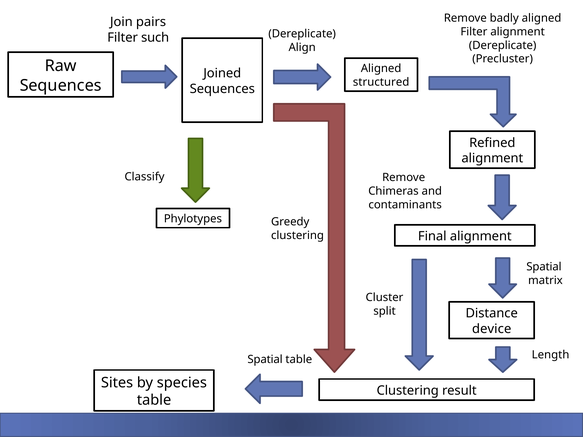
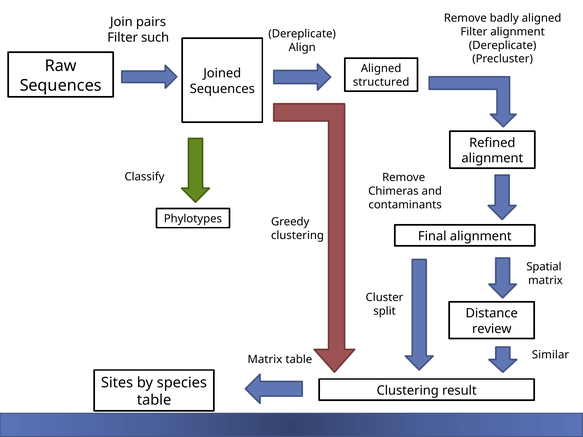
device: device -> review (492, 329)
Length: Length -> Similar (551, 355)
Spatial: Spatial -> Matrix (265, 360)
